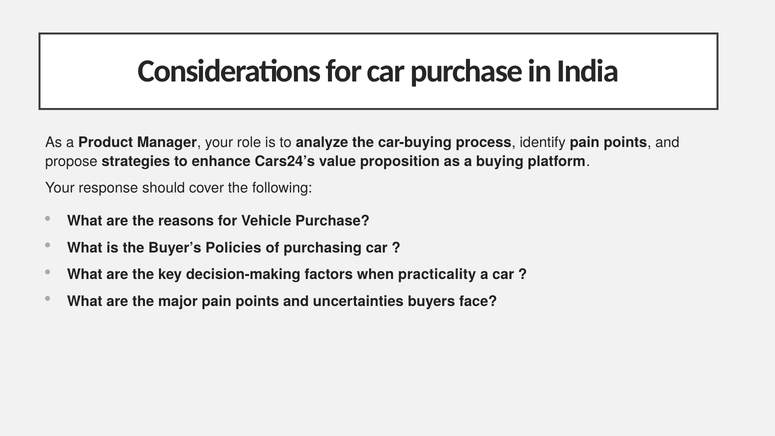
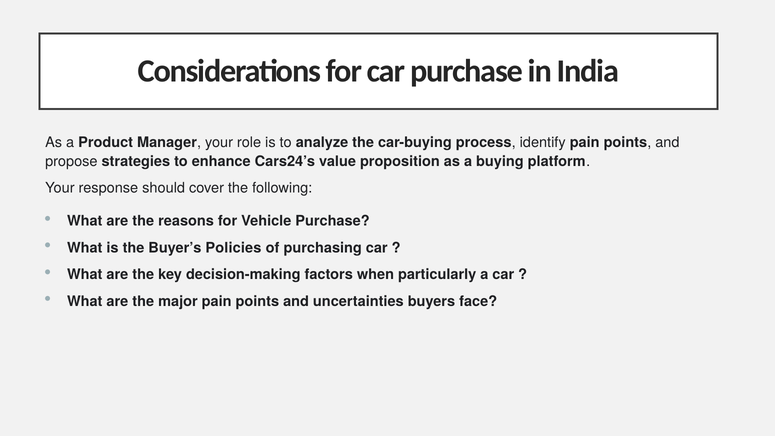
practicality: practicality -> particularly (437, 275)
